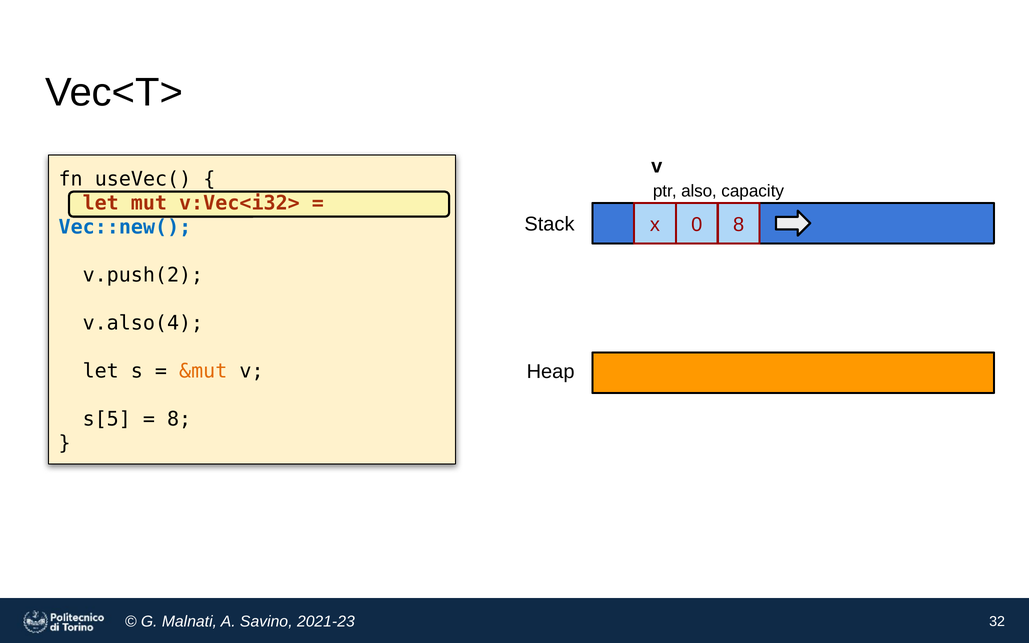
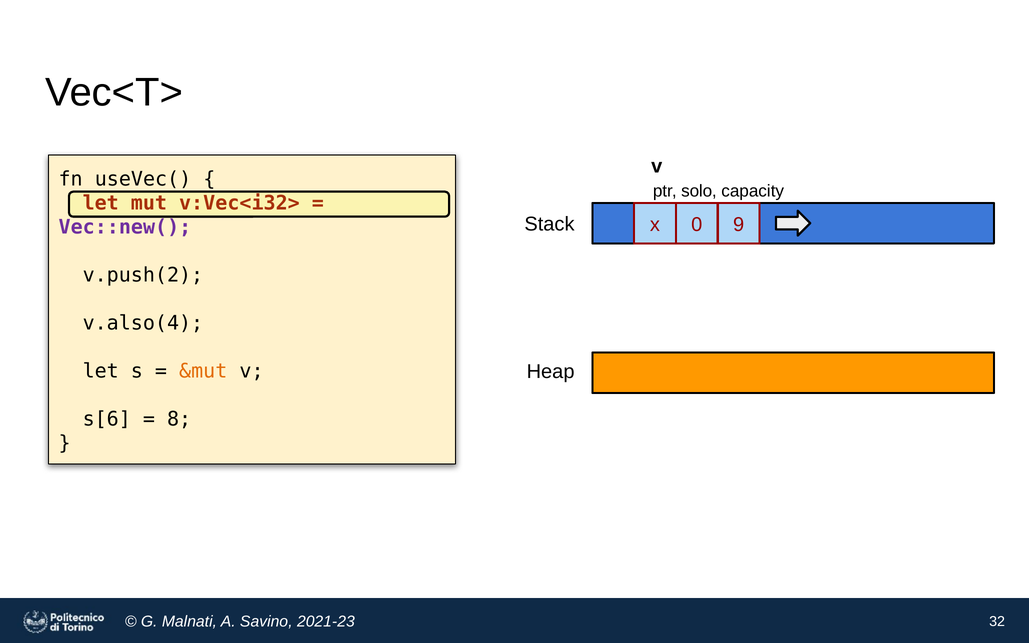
also: also -> solo (699, 191)
0 8: 8 -> 9 (739, 225)
Vec::new( colour: blue -> purple (125, 227)
s[5: s[5 -> s[6 (107, 419)
